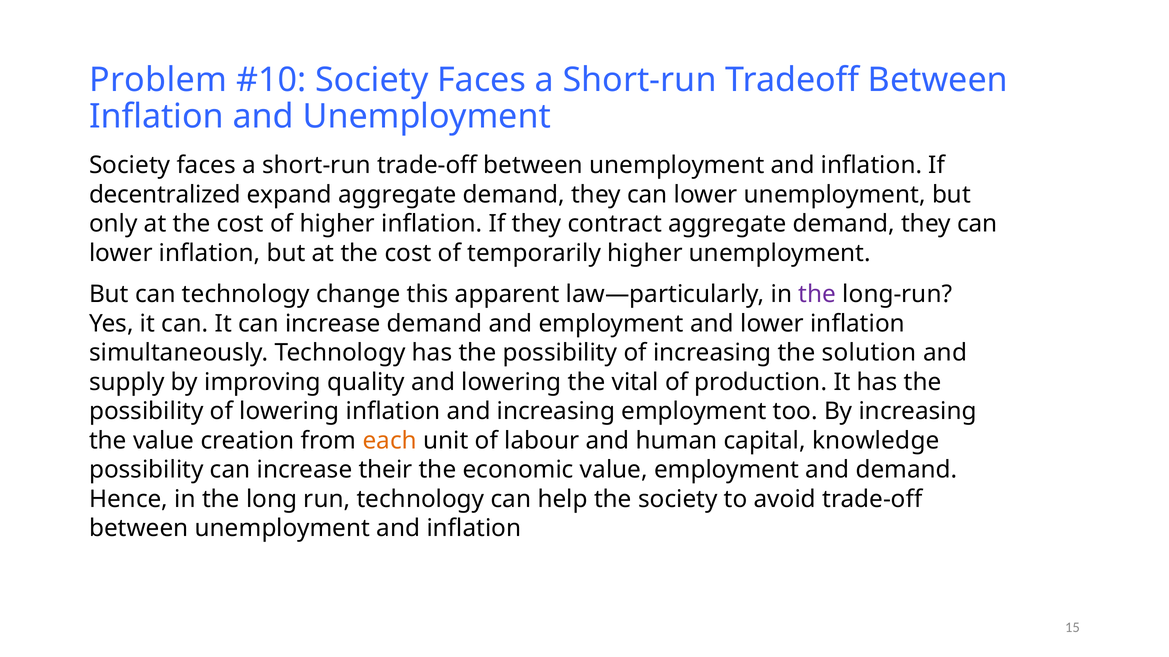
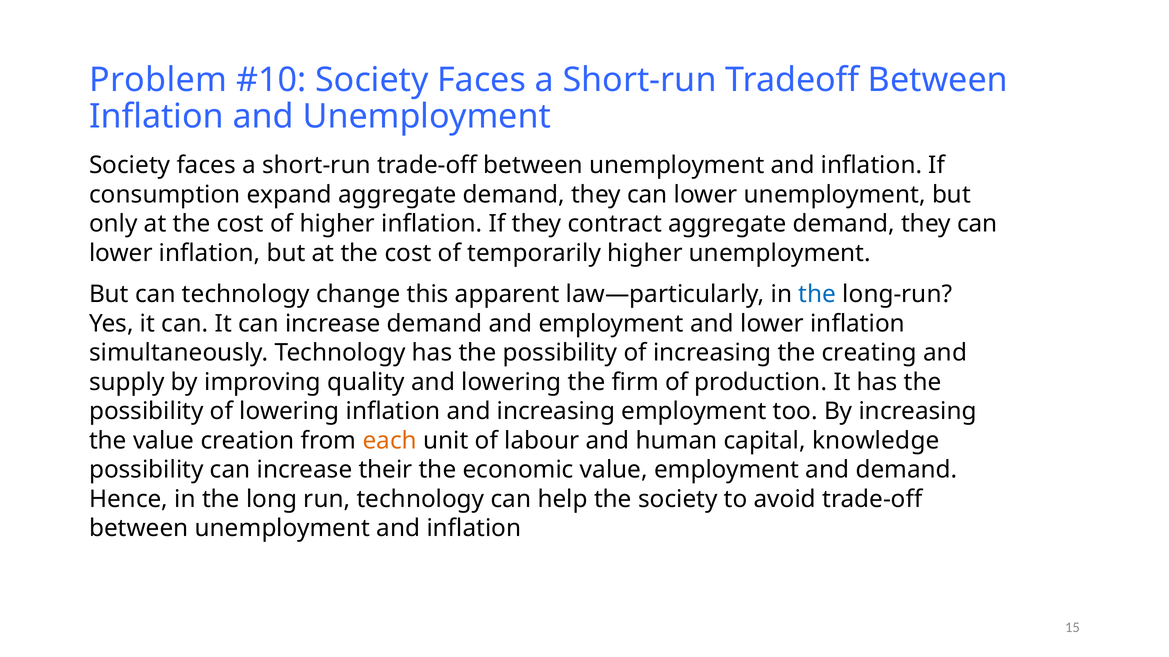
decentralized: decentralized -> consumption (165, 195)
the colour: purple -> blue (817, 295)
solution: solution -> creating (869, 353)
vital: vital -> firm (635, 383)
